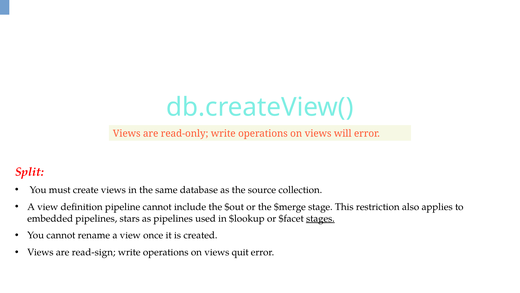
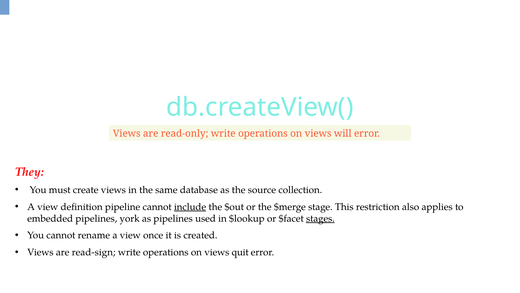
Split: Split -> They (29, 172)
include underline: none -> present (190, 206)
stars: stars -> york (130, 218)
